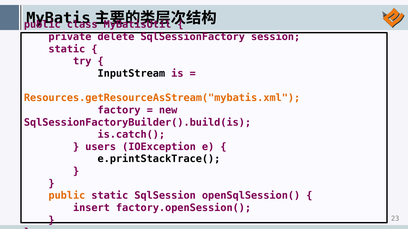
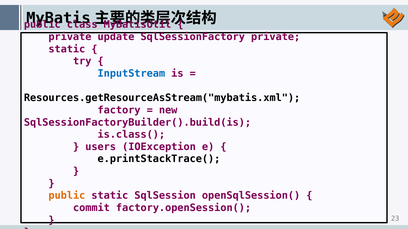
delete: delete -> update (116, 37)
SqlSessionFactory session: session -> private (276, 37)
InputStream colour: black -> blue (131, 74)
Resources.getResourceAsStream("mybatis.xml colour: orange -> black (162, 98)
is.catch(: is.catch( -> is.class( (131, 135)
insert: insert -> commit (91, 208)
